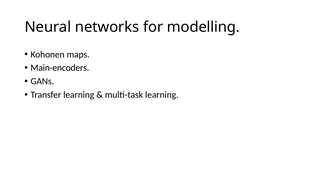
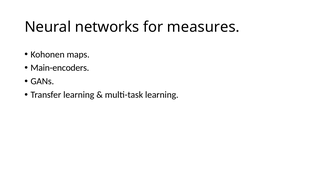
modelling: modelling -> measures (203, 27)
